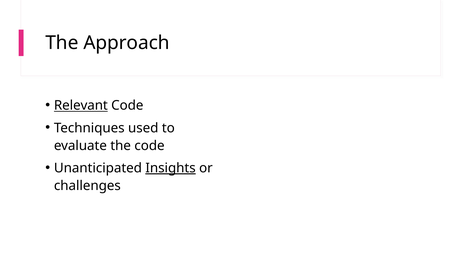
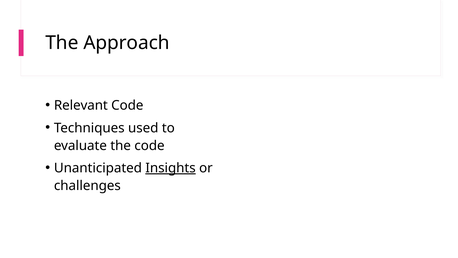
Relevant underline: present -> none (81, 105)
